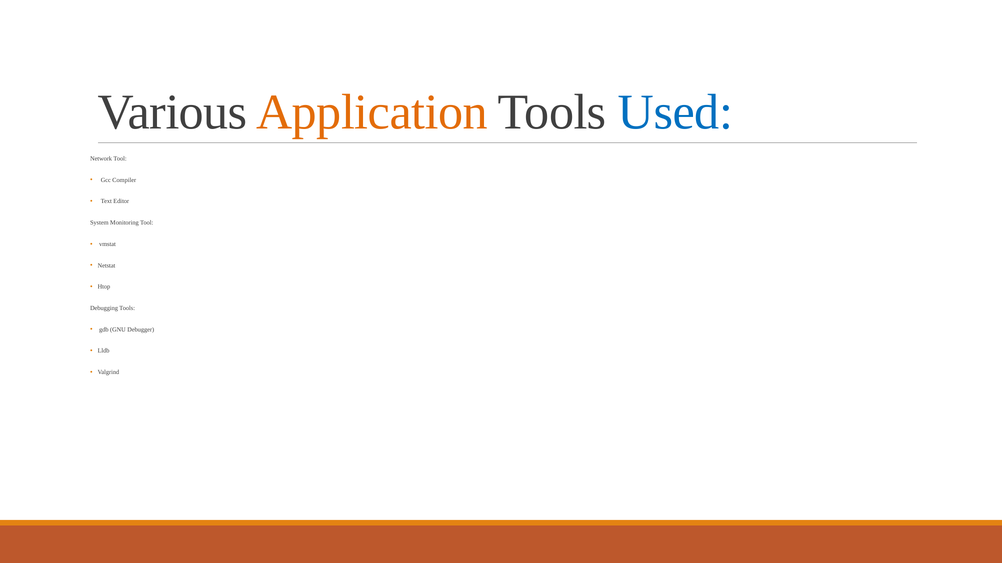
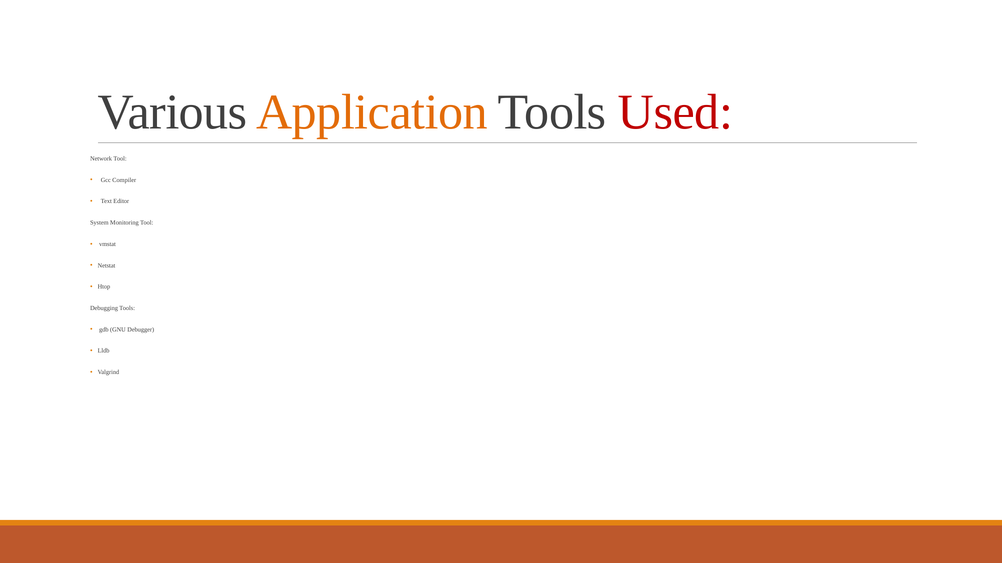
Used colour: blue -> red (675, 112)
